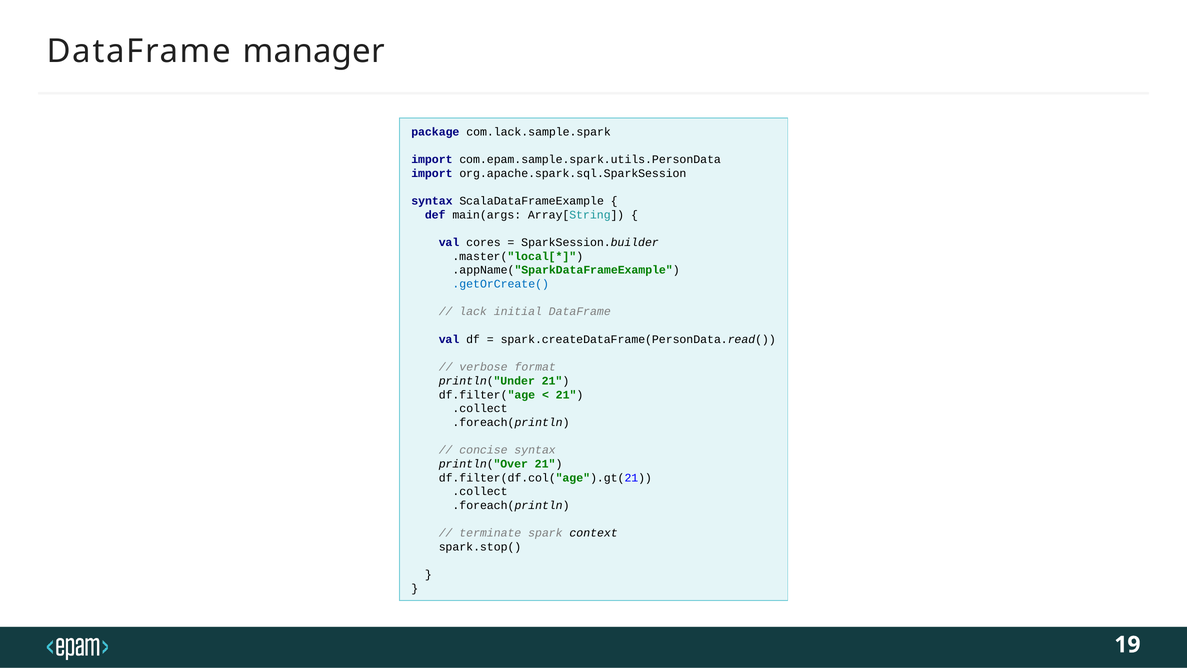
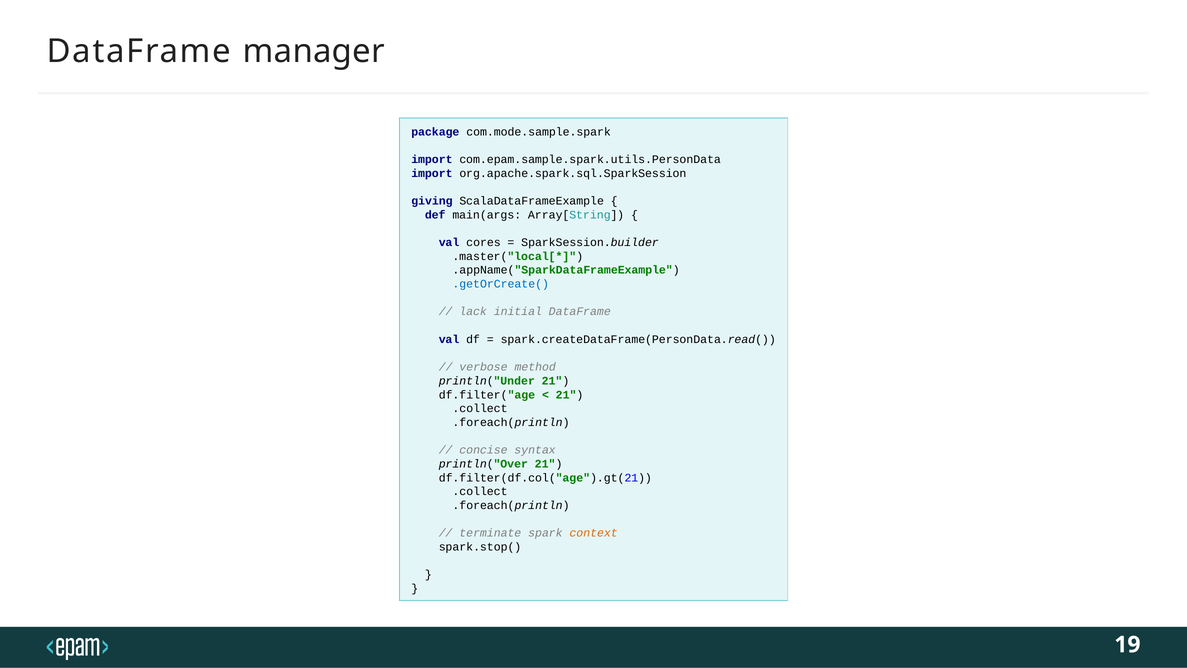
com.lack.sample.spark: com.lack.sample.spark -> com.mode.sample.spark (539, 132)
syntax: syntax -> giving (432, 201)
format: format -> method (535, 367)
context colour: black -> orange (594, 533)
